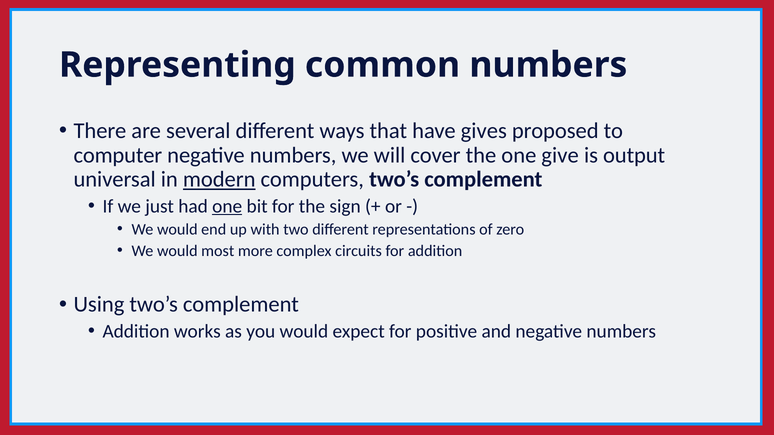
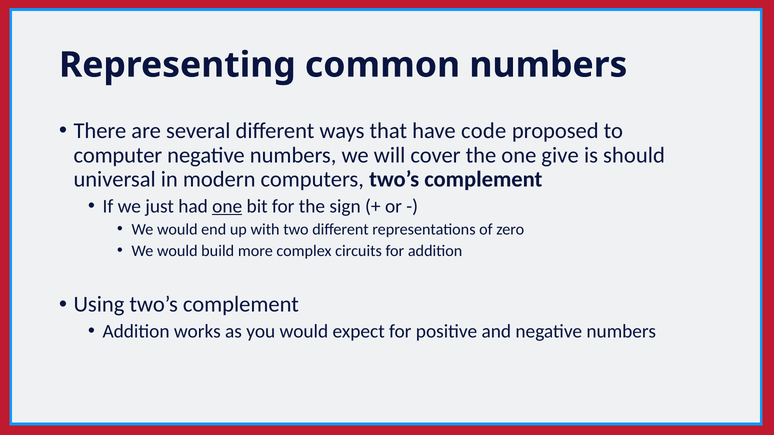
gives: gives -> code (484, 131)
output: output -> should (634, 155)
modern underline: present -> none (219, 180)
most: most -> build (218, 251)
